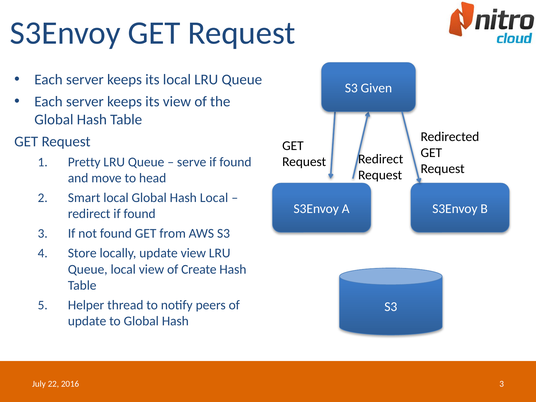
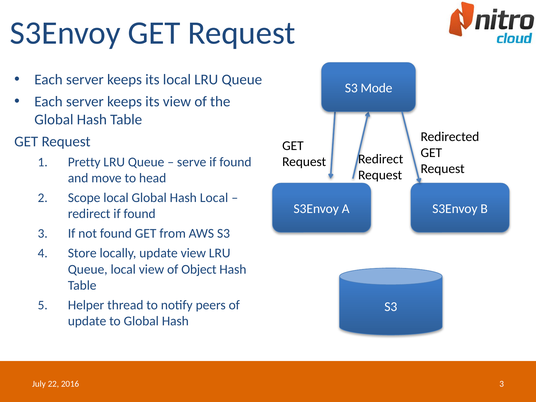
Given: Given -> Mode (376, 88)
Smart: Smart -> Scope (84, 198)
Create: Create -> Object (199, 269)
